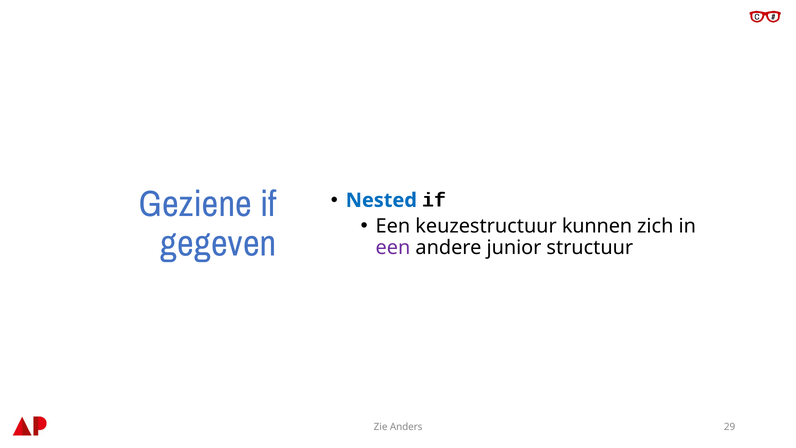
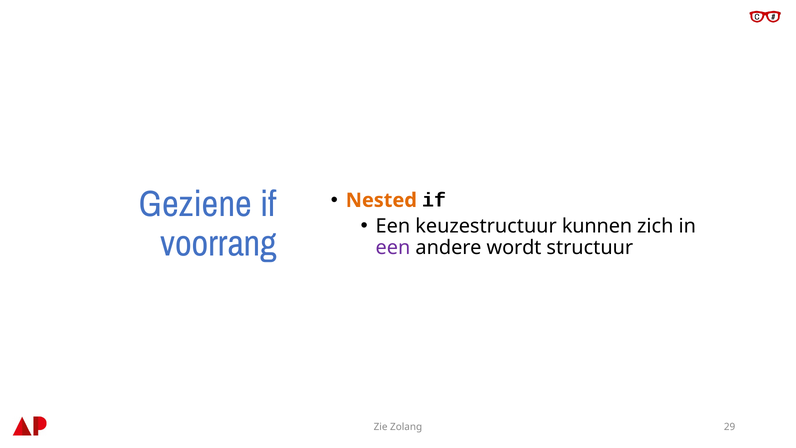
Nested colour: blue -> orange (381, 200)
gegeven: gegeven -> voorrang (219, 243)
junior: junior -> wordt (514, 247)
Anders: Anders -> Zolang (406, 427)
